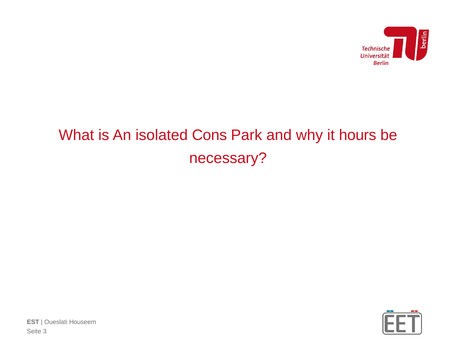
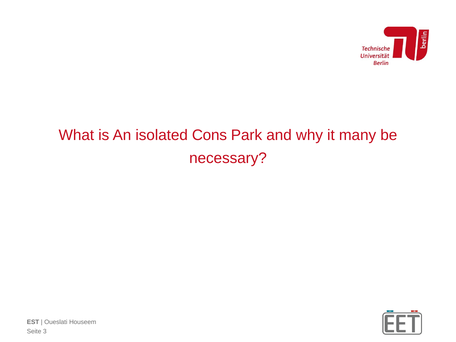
hours: hours -> many (358, 135)
